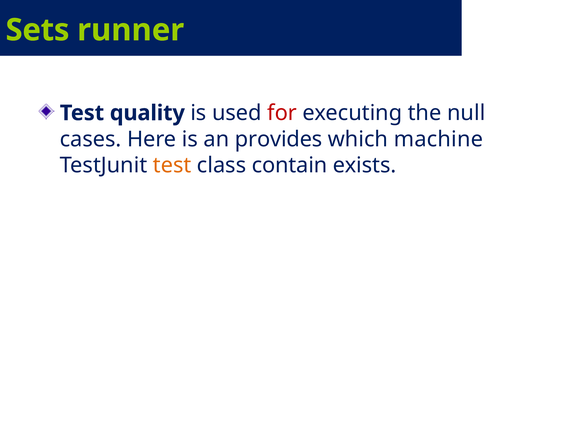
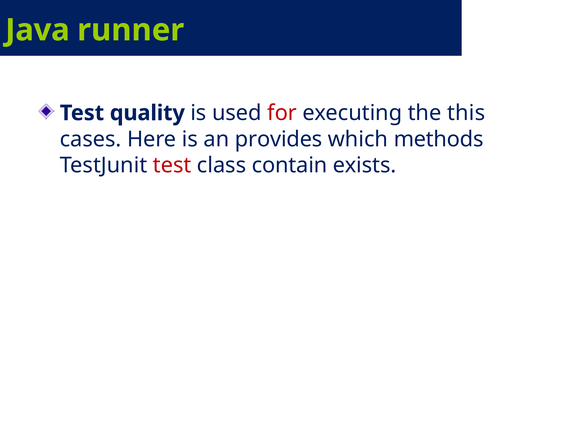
Sets: Sets -> Java (37, 30)
null: null -> this (466, 113)
machine: machine -> methods (439, 139)
test colour: orange -> red (172, 165)
